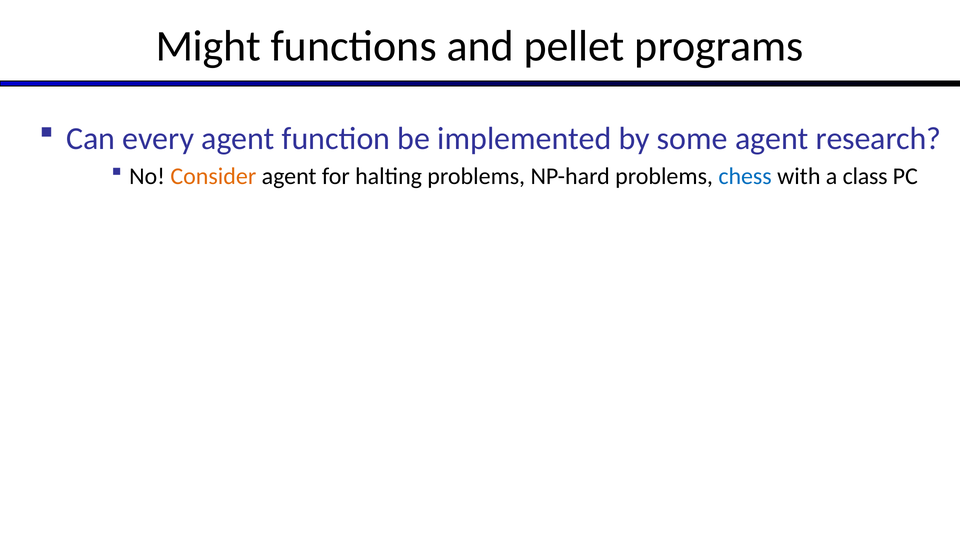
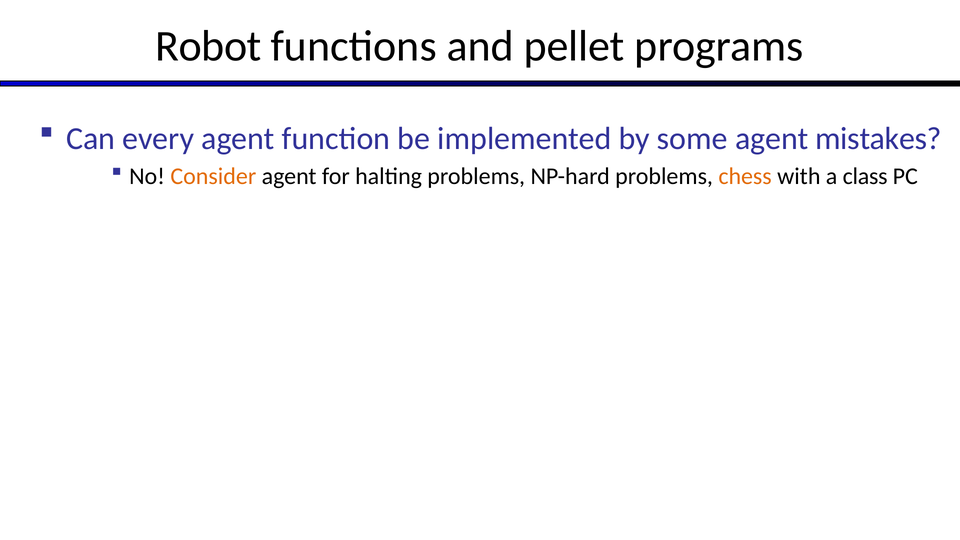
Might: Might -> Robot (208, 46)
research: research -> mistakes (879, 139)
chess colour: blue -> orange (745, 176)
